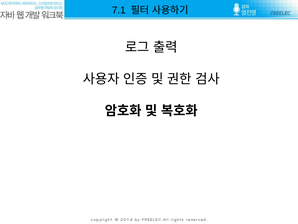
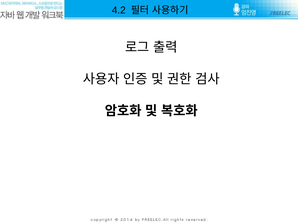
7.1: 7.1 -> 4.2 (119, 10)
